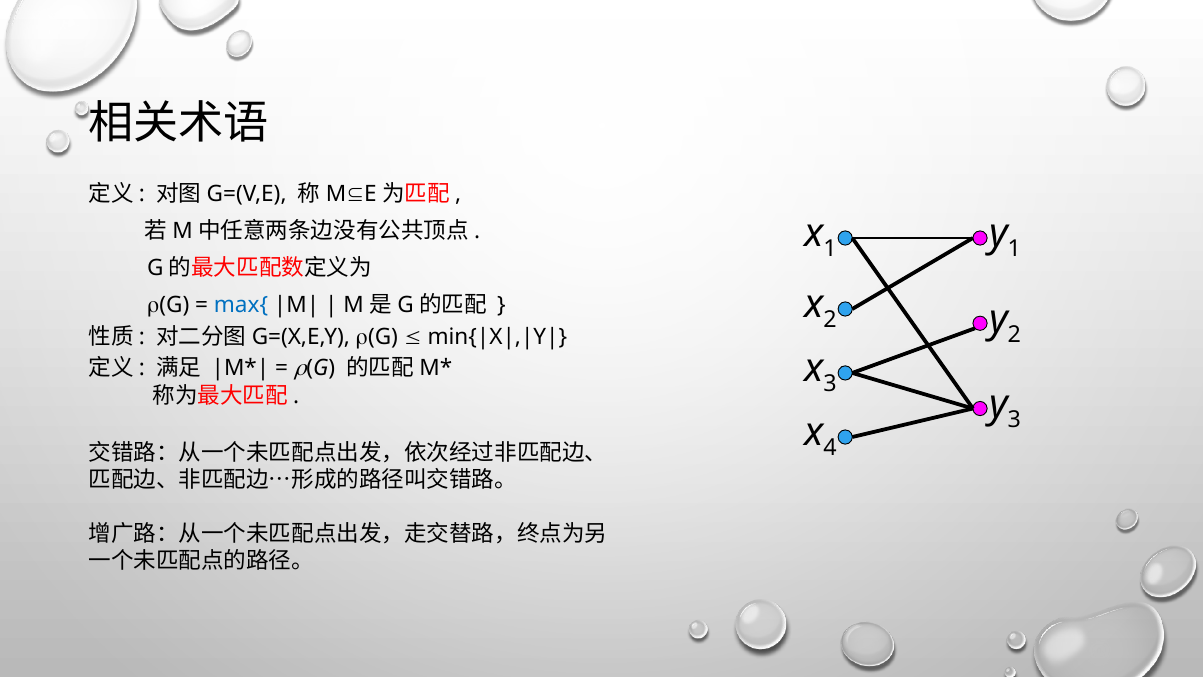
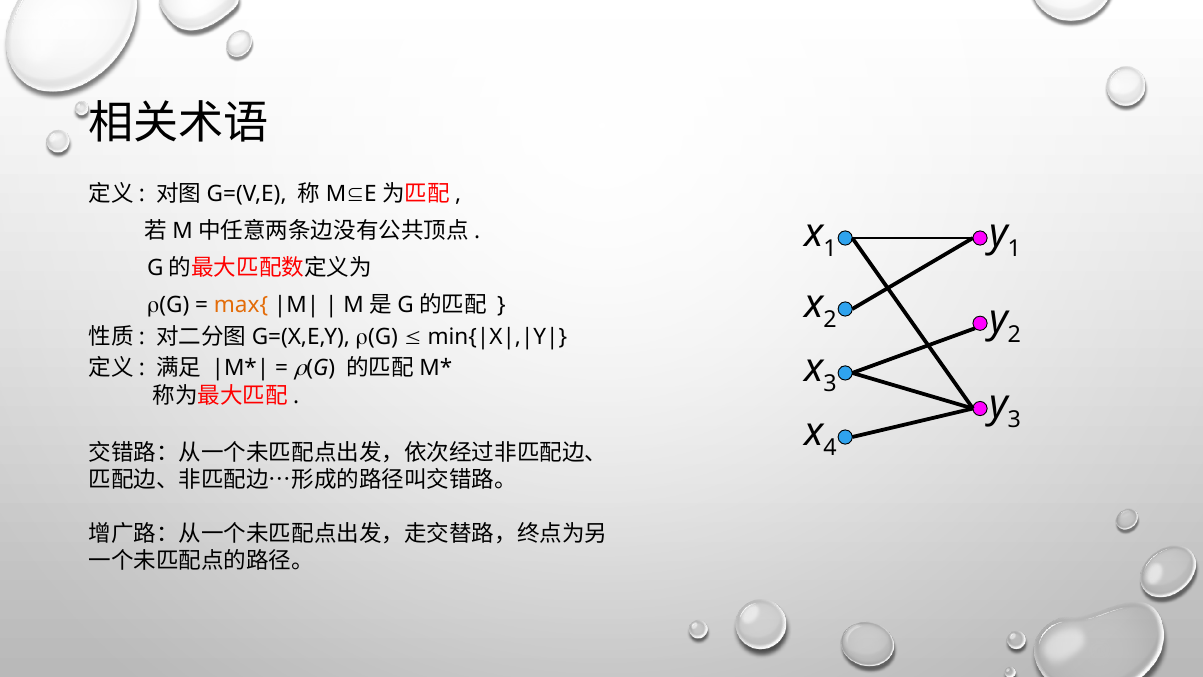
max{ colour: blue -> orange (241, 305)
